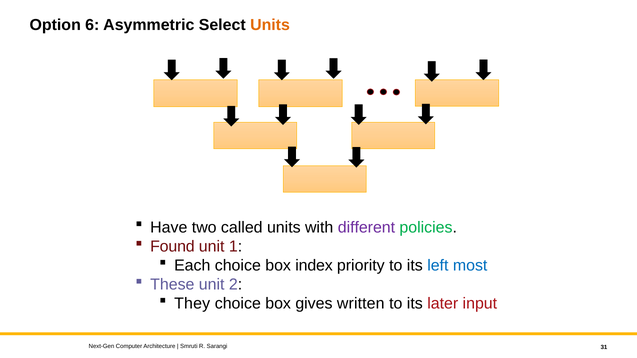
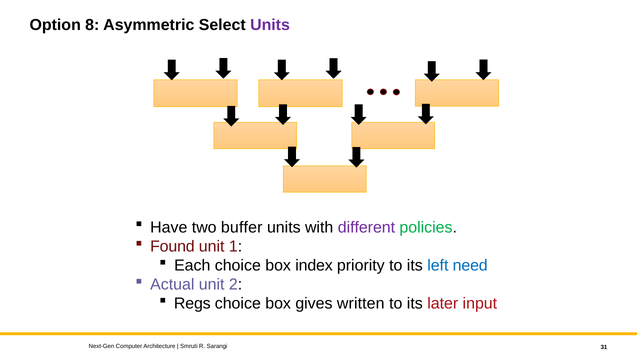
6: 6 -> 8 (92, 25)
Units colour: orange -> purple (270, 25)
called: called -> buffer (242, 228)
most: most -> need (470, 266)
These: These -> Actual (172, 285)
They: They -> Regs (192, 304)
